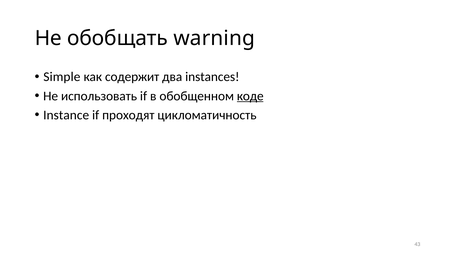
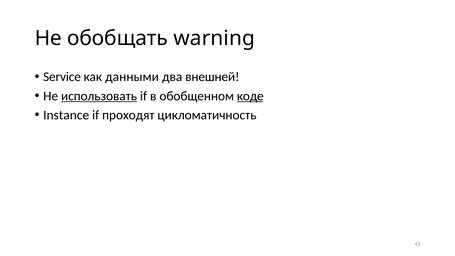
Simple: Simple -> Service (62, 77)
содержит: содержит -> данными (132, 77)
instances: instances -> внешней (212, 77)
использовать underline: none -> present (99, 96)
